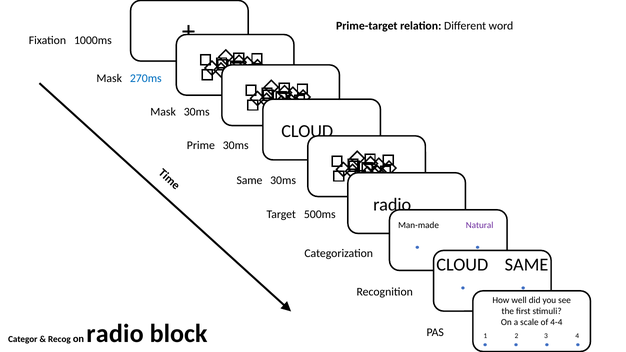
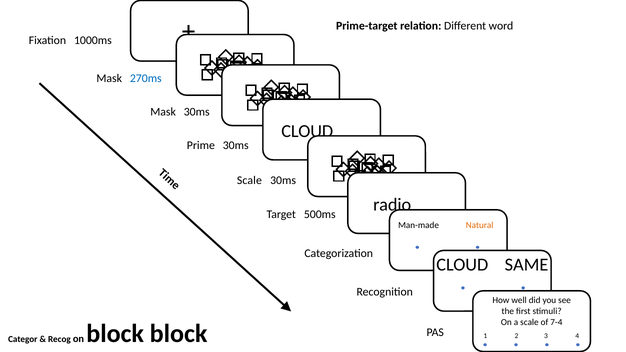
Same: Same -> Scale (249, 180)
Natural colour: purple -> orange (480, 225)
4-4: 4-4 -> 7-4 (556, 322)
on radio: radio -> block (115, 334)
